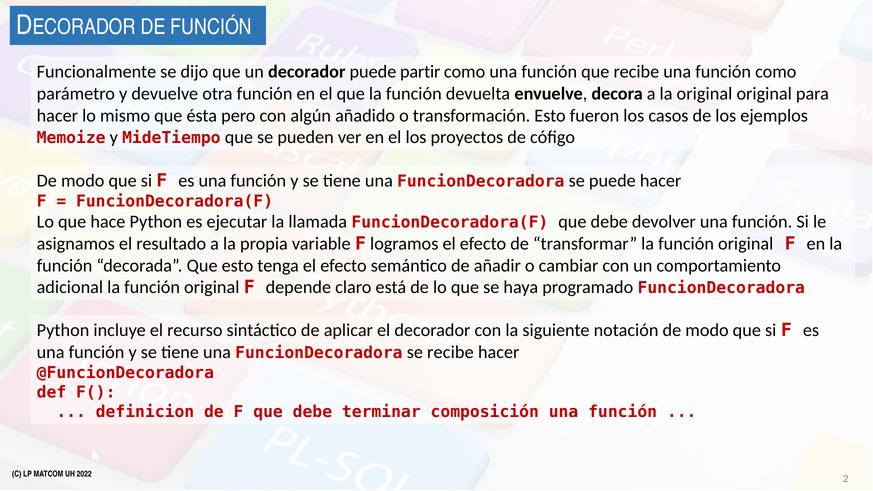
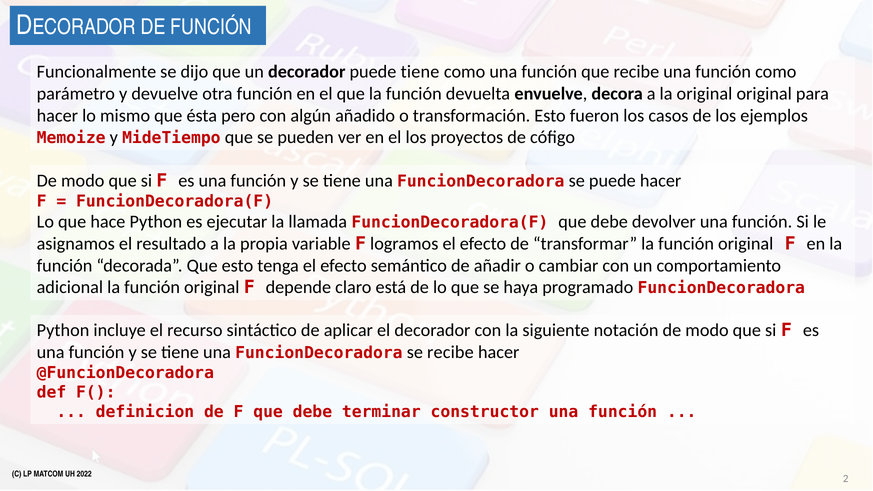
puede partir: partir -> tiene (420, 72)
composición: composición -> constructor (485, 412)
